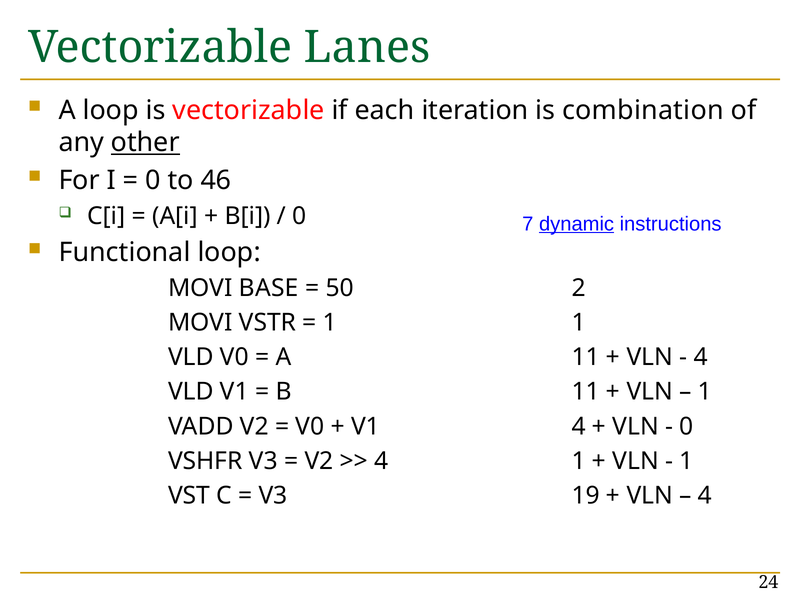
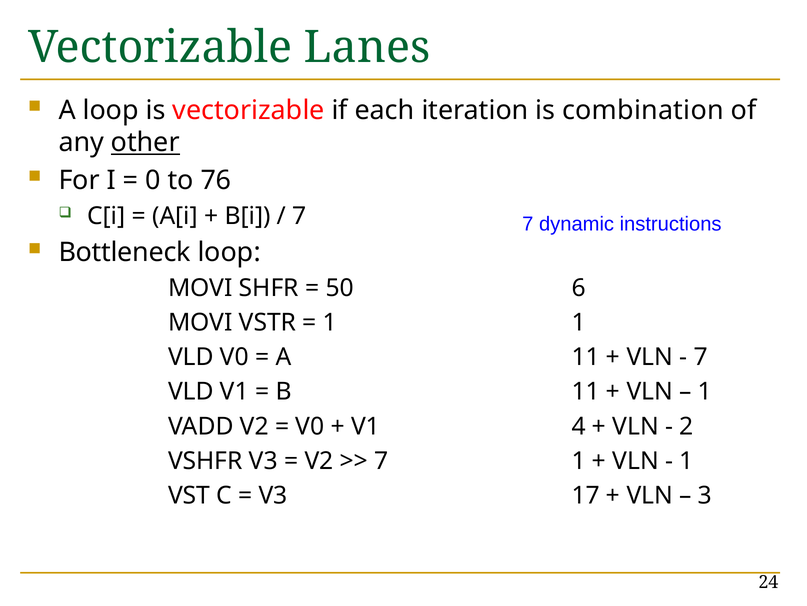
46: 46 -> 76 (216, 180)
0: 0 -> 7 (300, 216)
dynamic underline: present -> none (577, 224)
Functional: Functional -> Bottleneck (125, 252)
BASE: BASE -> SHFR (269, 288)
2: 2 -> 6 (579, 288)
4: 4 -> 7 (701, 357)
0: 0 -> 2 (687, 426)
4: 4 -> 7 (381, 460)
19: 19 -> 17 (586, 495)
4: 4 -> 3 (705, 495)
